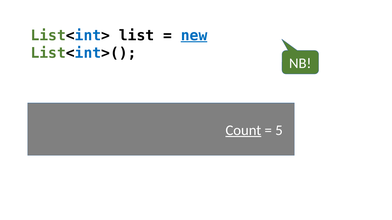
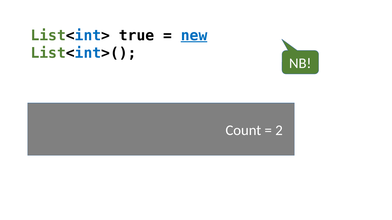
list: list -> true (137, 36)
Count underline: present -> none (243, 130)
5: 5 -> 2 (279, 130)
